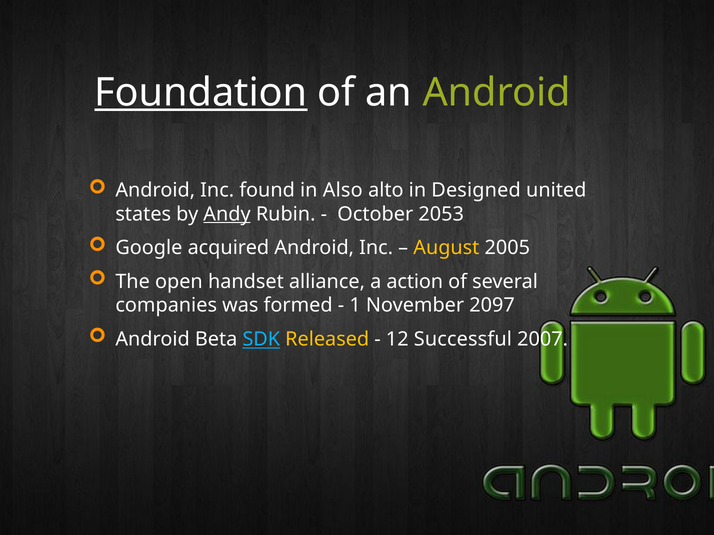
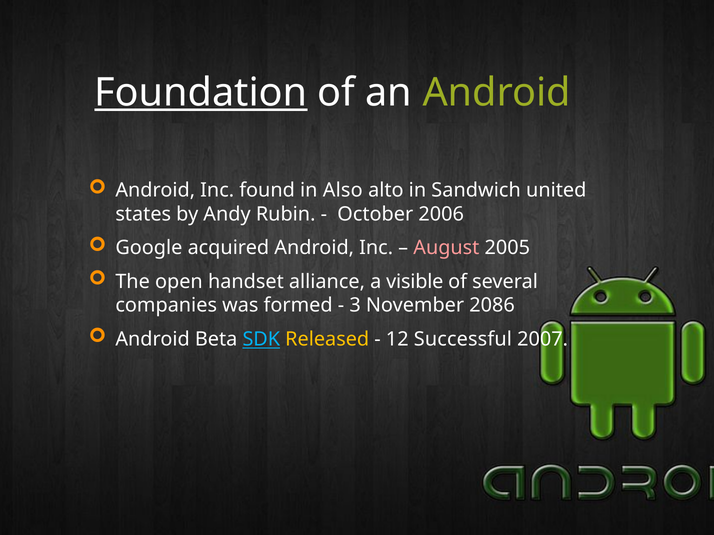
Designed: Designed -> Sandwich (476, 191)
Andy underline: present -> none (227, 214)
2053: 2053 -> 2006 (441, 214)
August colour: yellow -> pink (446, 248)
action: action -> visible (415, 282)
1: 1 -> 3 (355, 306)
2097: 2097 -> 2086 (492, 306)
